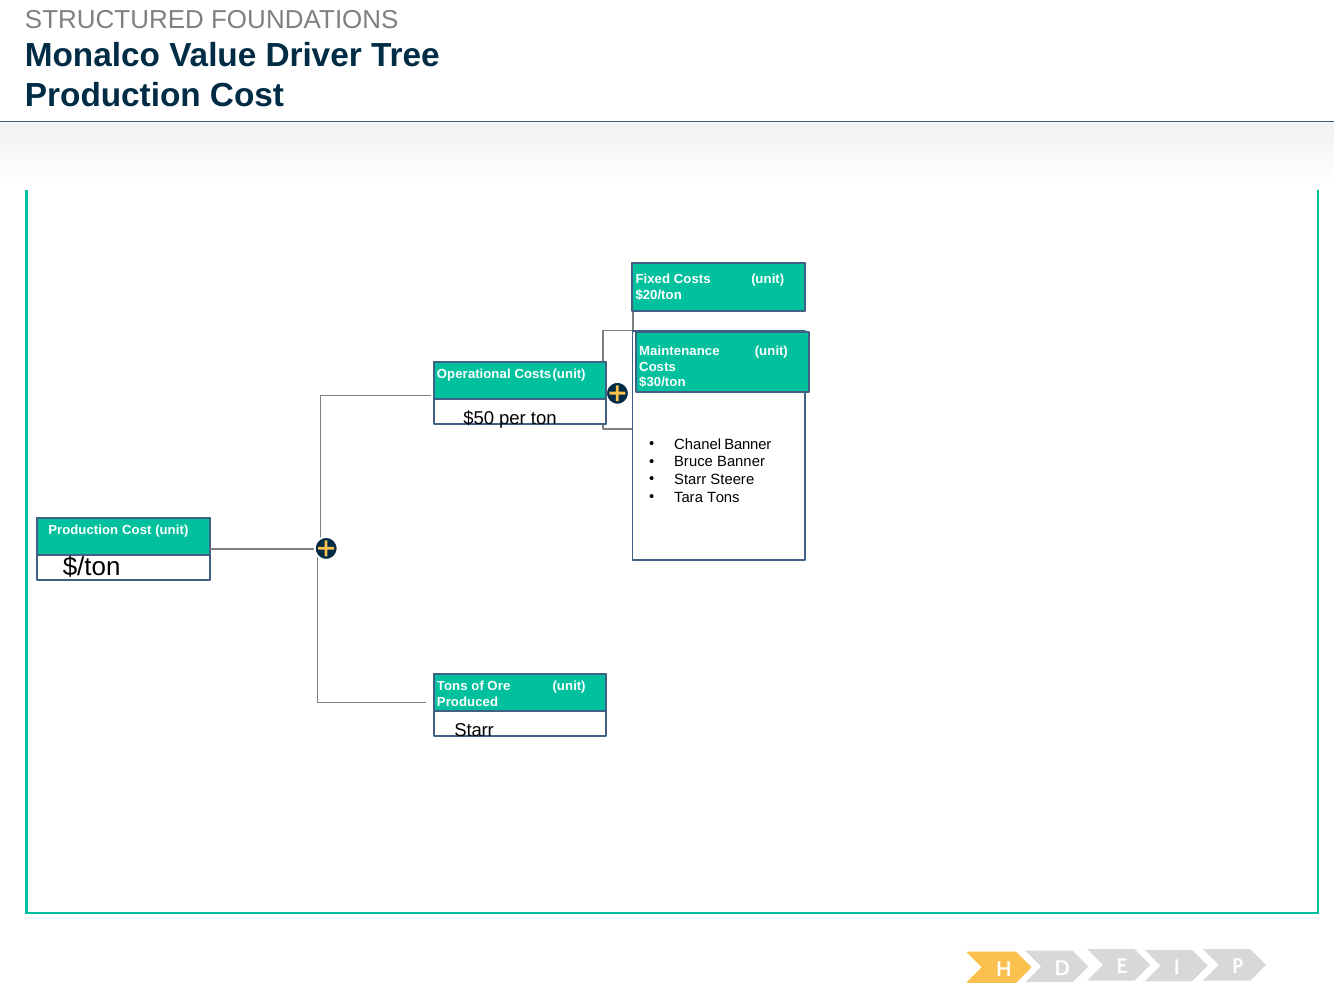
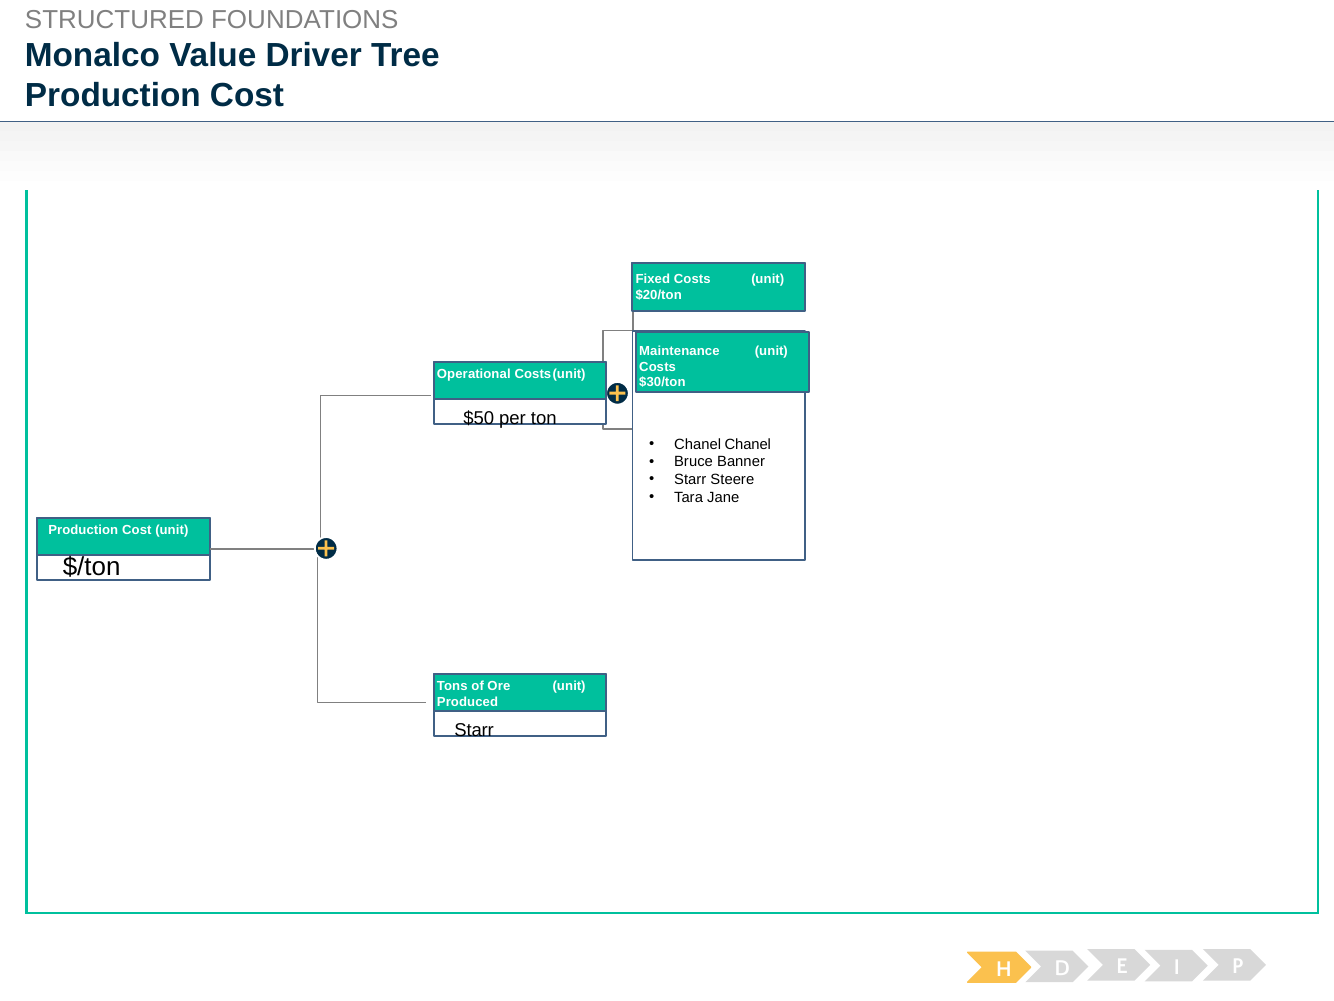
Chanel Banner: Banner -> Chanel (748, 444)
Tara Tons: Tons -> Jane (723, 497)
